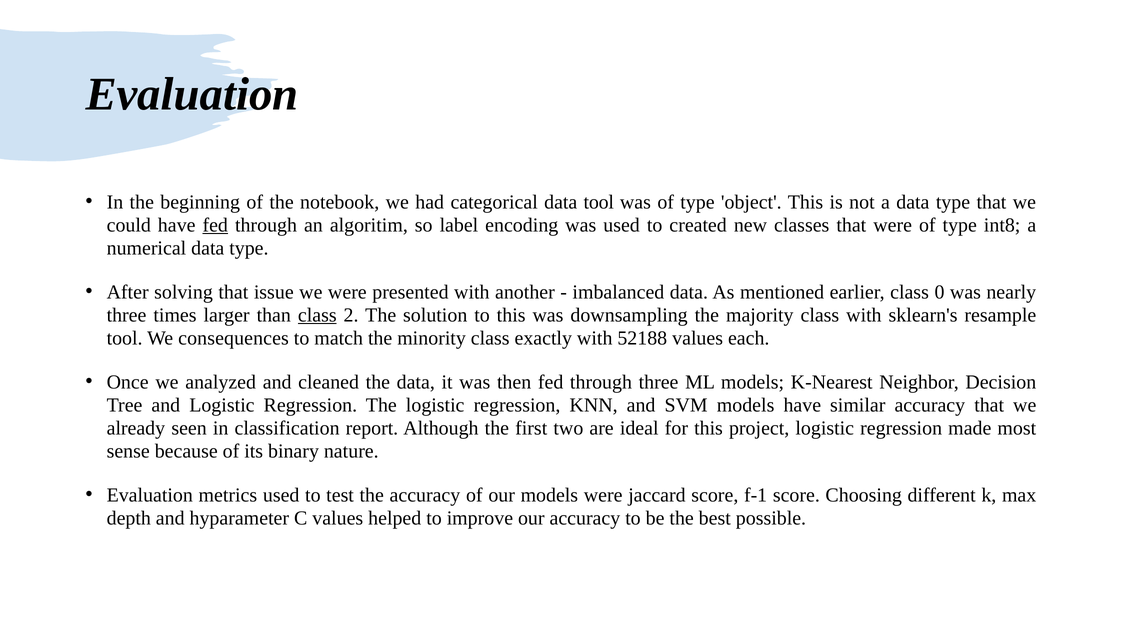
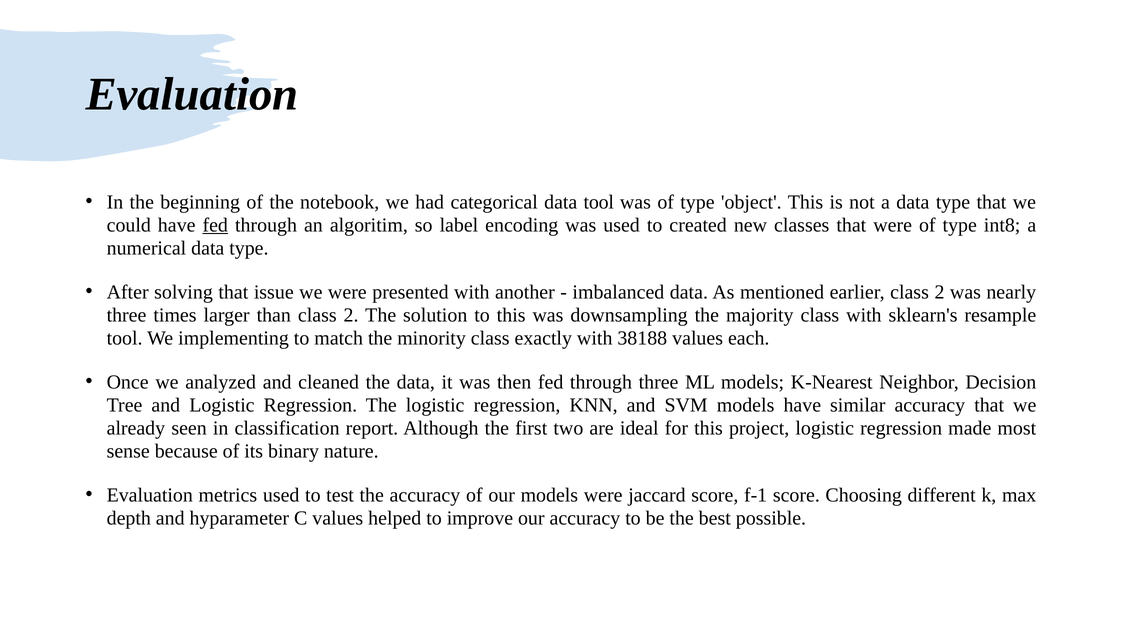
earlier class 0: 0 -> 2 (940, 292)
class underline: present -> none (317, 315)
consequences: consequences -> implementing (234, 338)
52188: 52188 -> 38188 (642, 338)
